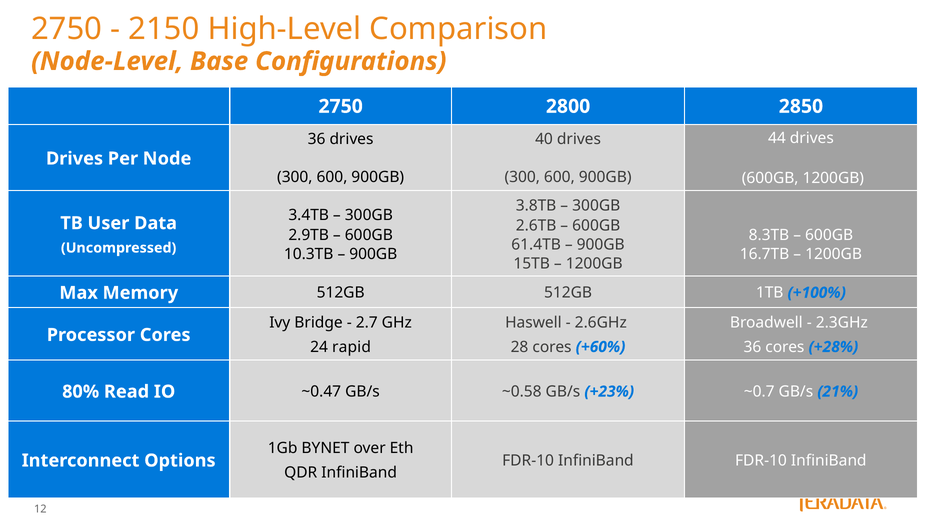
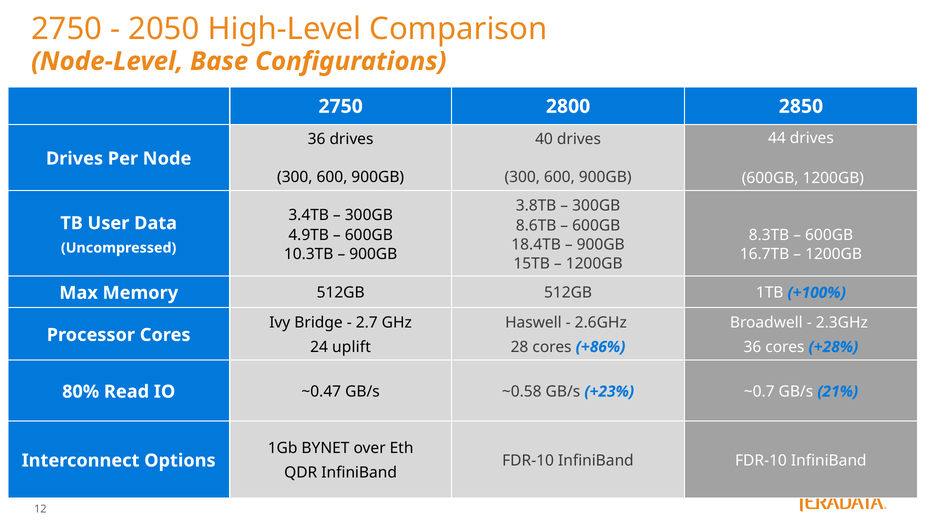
2150: 2150 -> 2050 (164, 29)
2.6TB: 2.6TB -> 8.6TB (536, 225)
2.9TB: 2.9TB -> 4.9TB (309, 235)
61.4TB: 61.4TB -> 18.4TB (536, 244)
rapid: rapid -> uplift (351, 347)
+60%: +60% -> +86% (601, 347)
